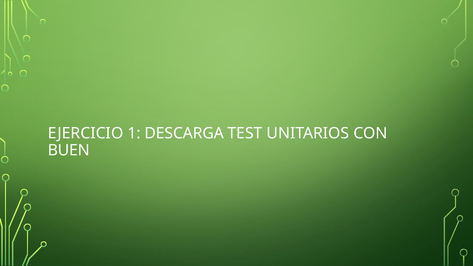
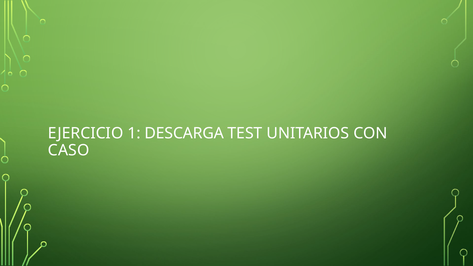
BUEN: BUEN -> CASO (69, 150)
